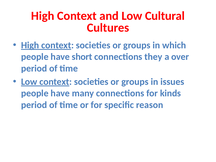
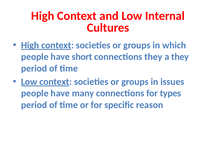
Cultural: Cultural -> Internal (165, 16)
a over: over -> they (180, 57)
kinds: kinds -> types (171, 93)
